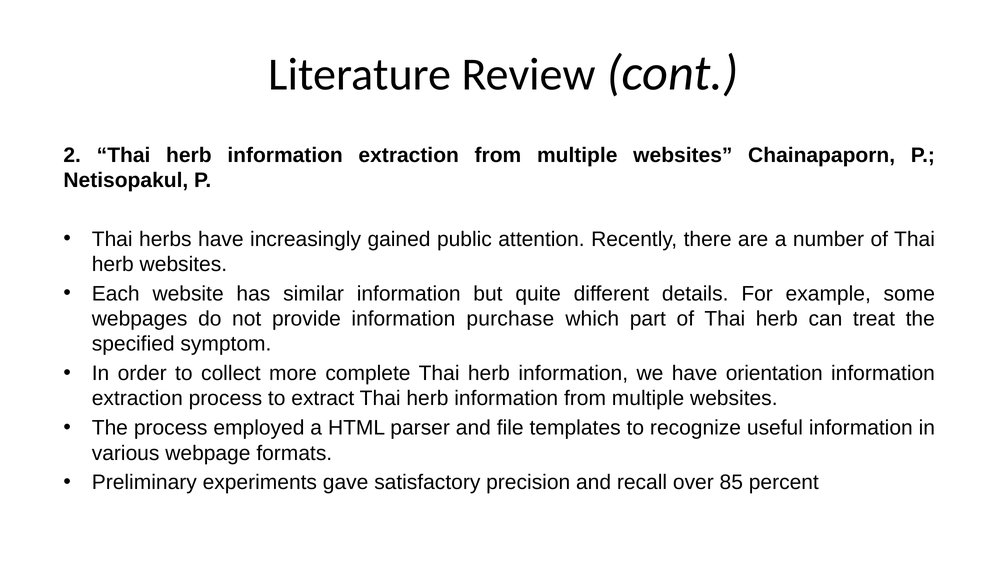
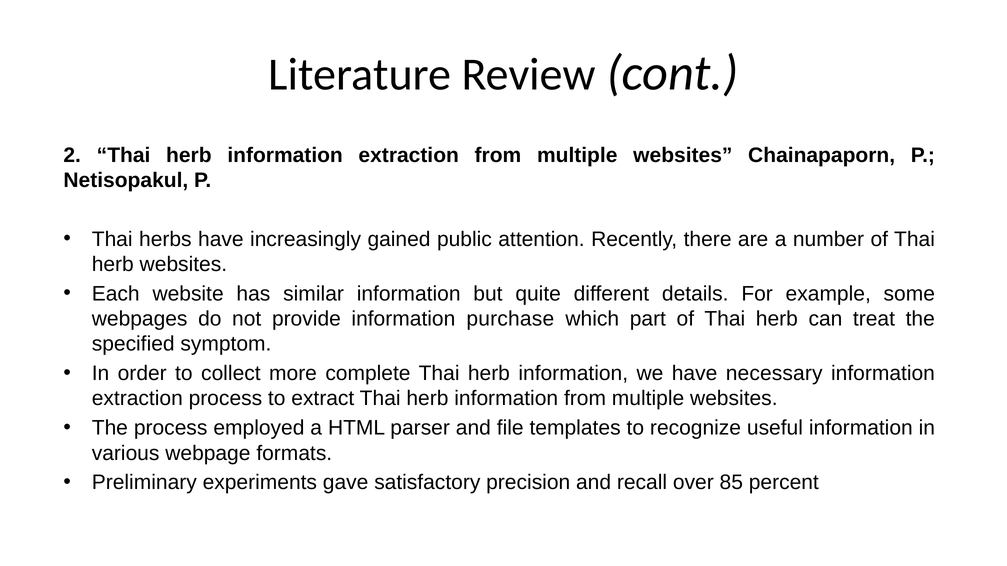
orientation: orientation -> necessary (774, 374)
